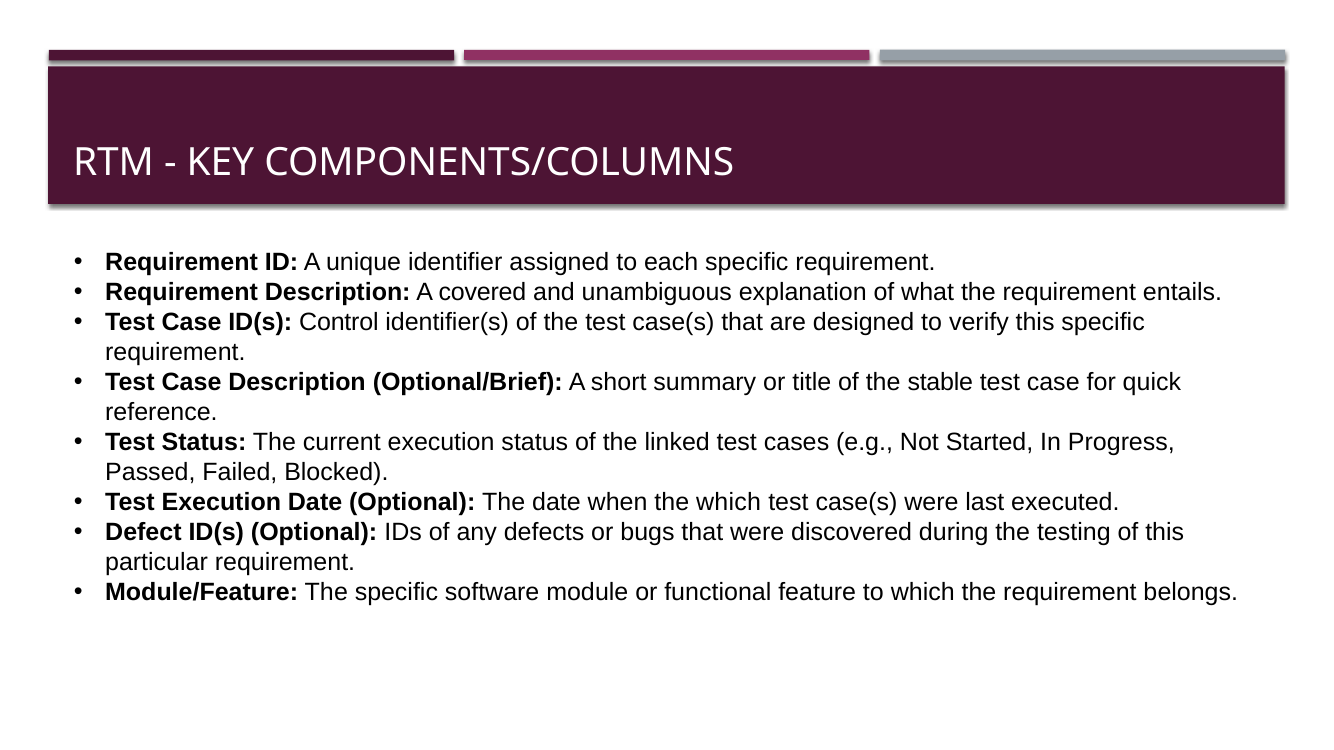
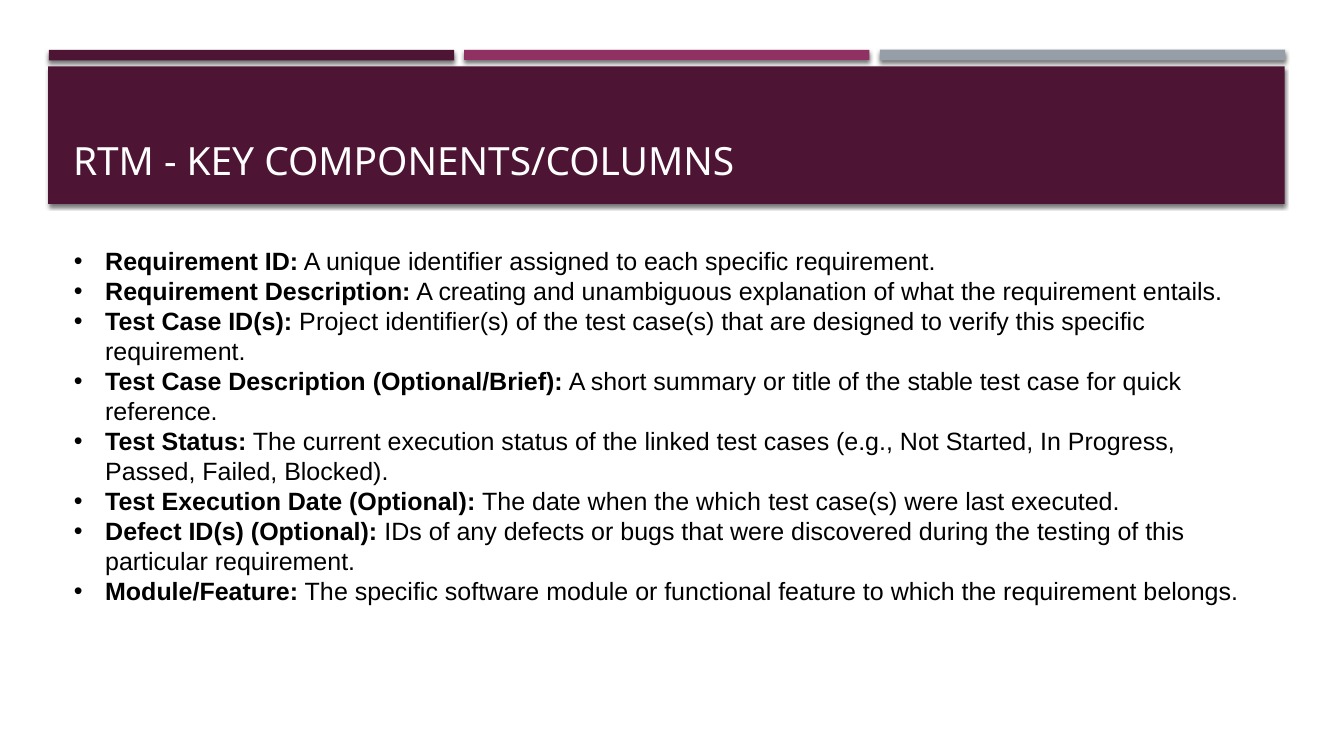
covered: covered -> creating (482, 293)
Control: Control -> Project (339, 323)
